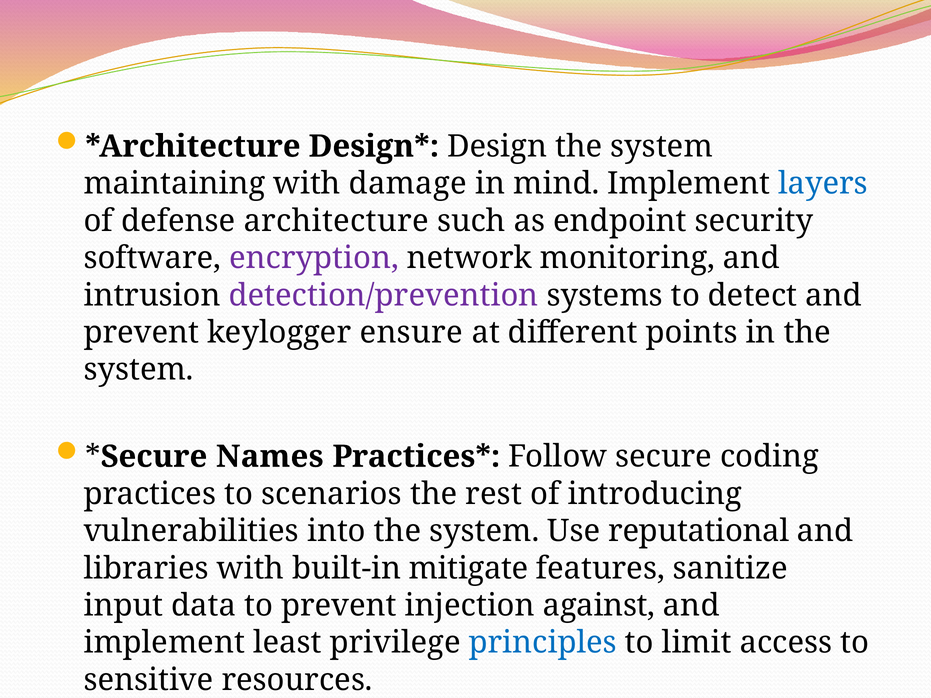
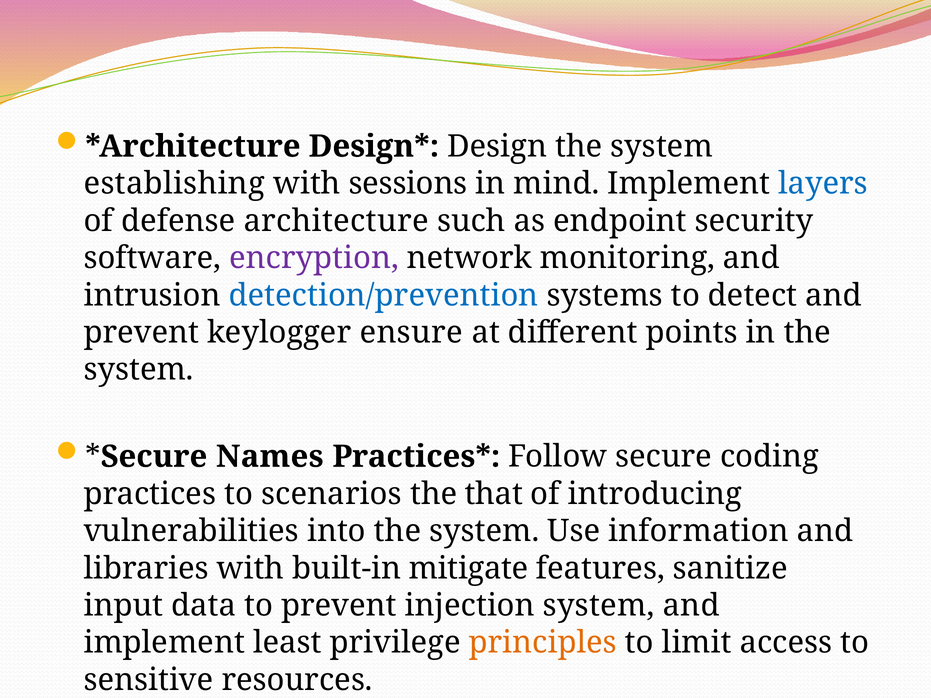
maintaining: maintaining -> establishing (174, 184)
damage: damage -> sessions (408, 184)
detection/prevention colour: purple -> blue (384, 295)
rest: rest -> that (494, 494)
reputational: reputational -> information (699, 531)
injection against: against -> system (599, 606)
principles colour: blue -> orange (543, 643)
